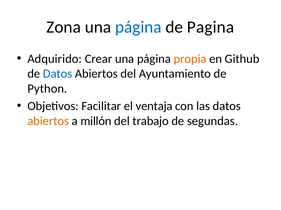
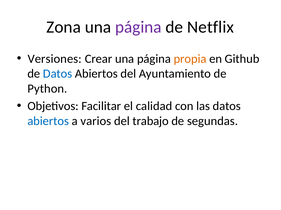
página colour: blue -> purple (138, 27)
Pagina: Pagina -> Netflix (211, 27)
Adquirido: Adquirido -> Versiones (55, 59)
ventaja: ventaja -> calidad (154, 106)
abiertos colour: orange -> blue (48, 121)
millón: millón -> varios (96, 121)
